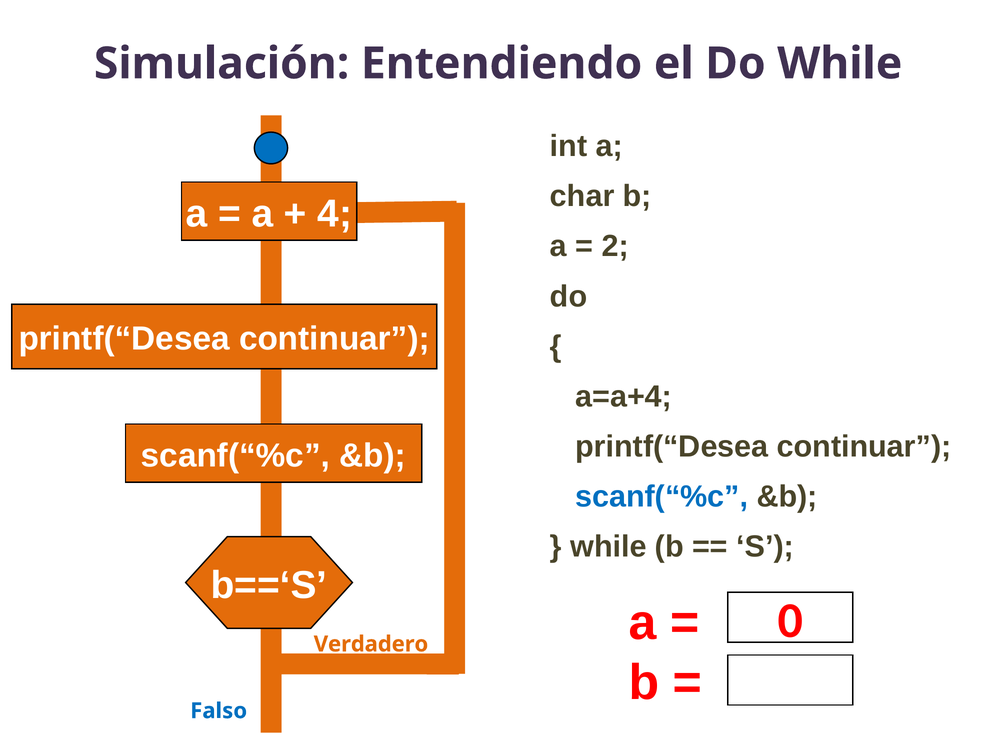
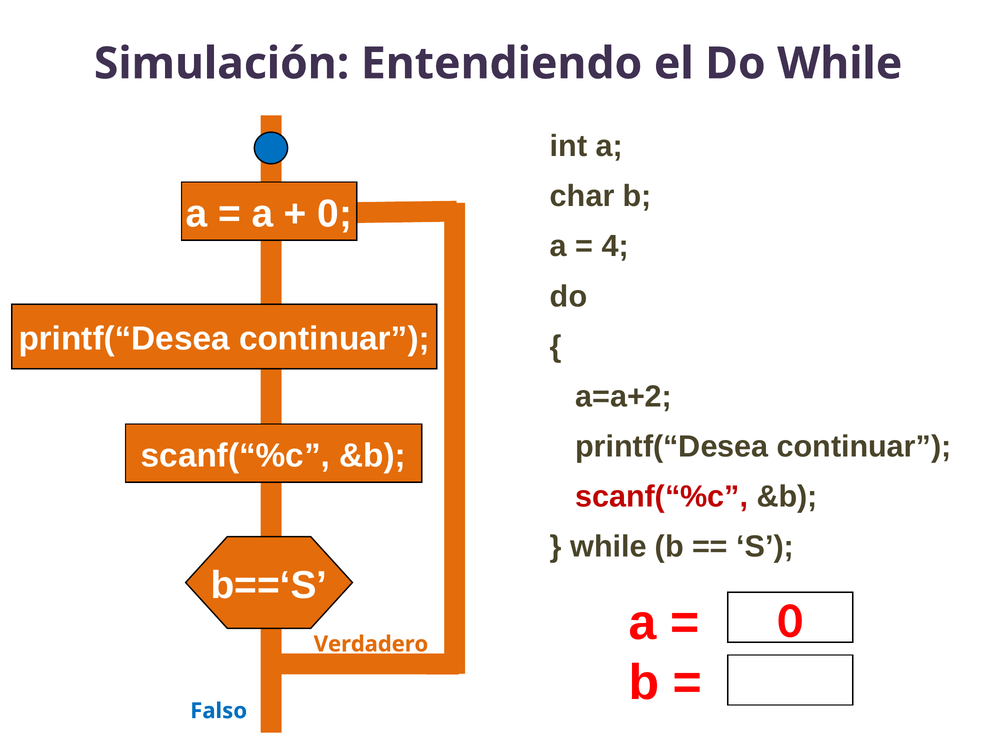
4: 4 -> 0 (335, 214)
2: 2 -> 4 (615, 246)
a=a+4: a=a+4 -> a=a+2 (624, 396)
scanf(“%c colour: blue -> red (662, 497)
